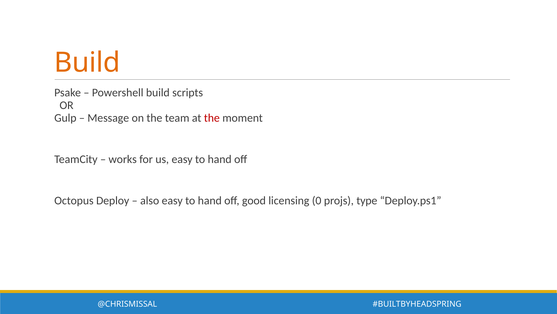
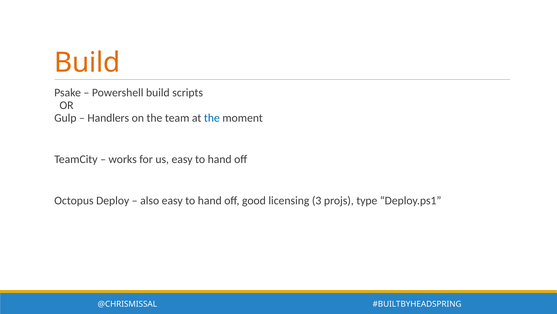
Message: Message -> Handlers (108, 118)
the colour: red -> blue (212, 118)
0: 0 -> 3 (317, 200)
